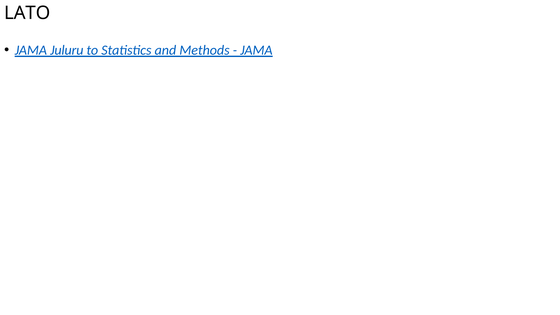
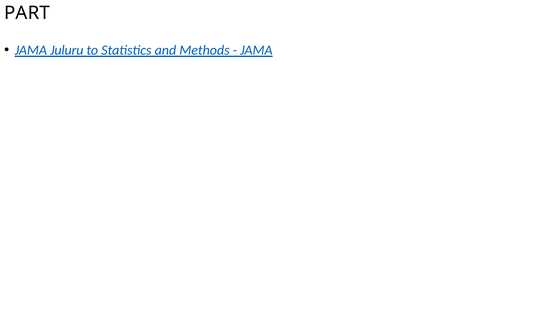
LATO: LATO -> PART (27, 13)
